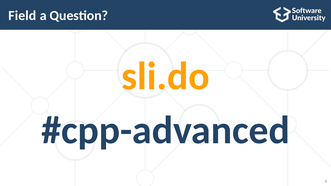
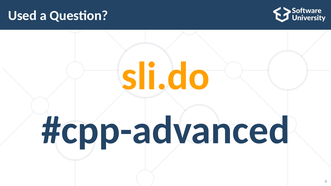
Field: Field -> Used (22, 16)
